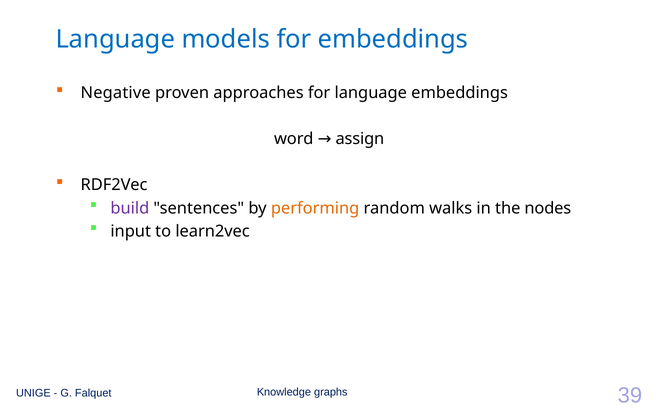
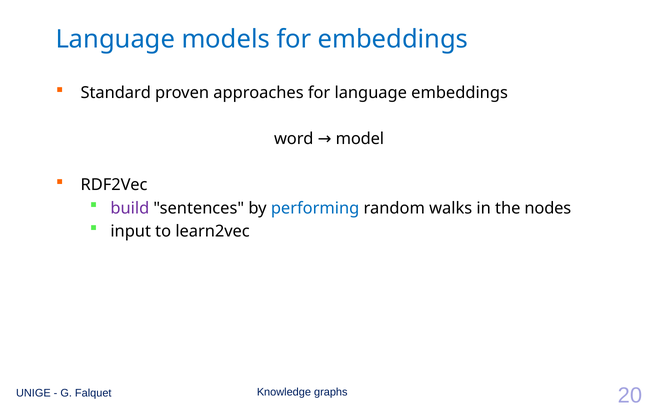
Negative: Negative -> Standard (116, 93)
assign: assign -> model (360, 139)
performing colour: orange -> blue (315, 208)
39: 39 -> 20 (630, 396)
